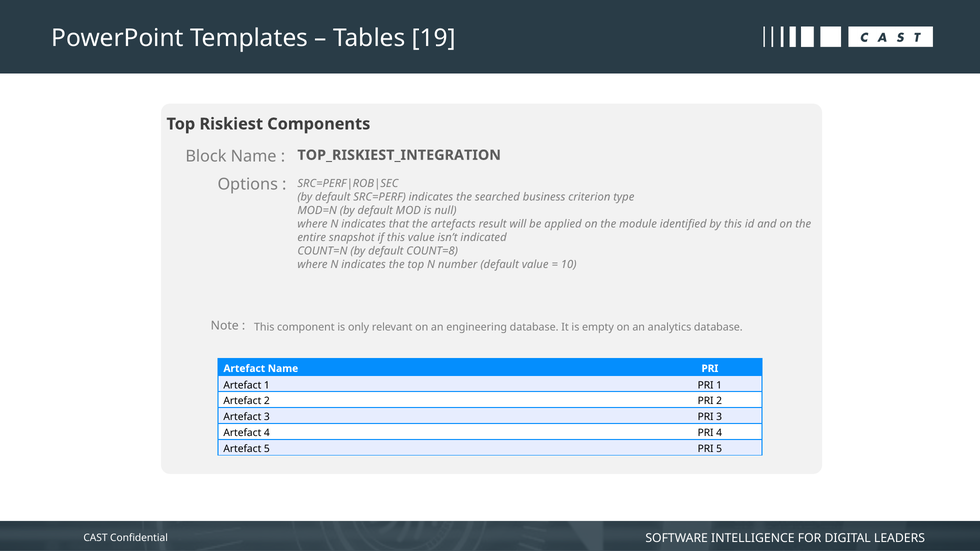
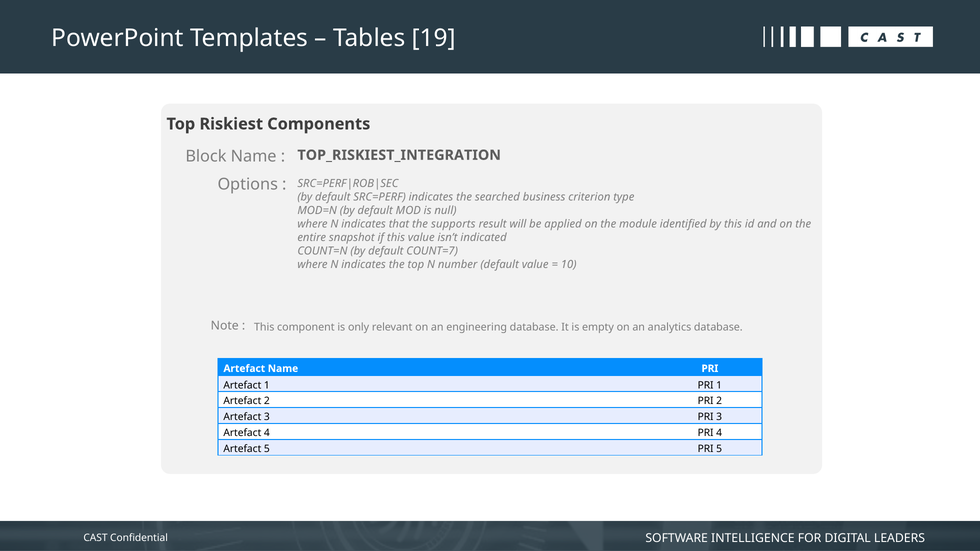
artefacts: artefacts -> supports (453, 224)
COUNT=8: COUNT=8 -> COUNT=7 (432, 251)
